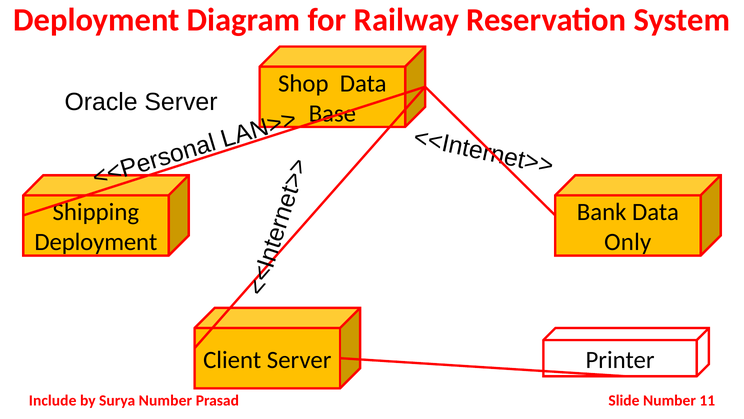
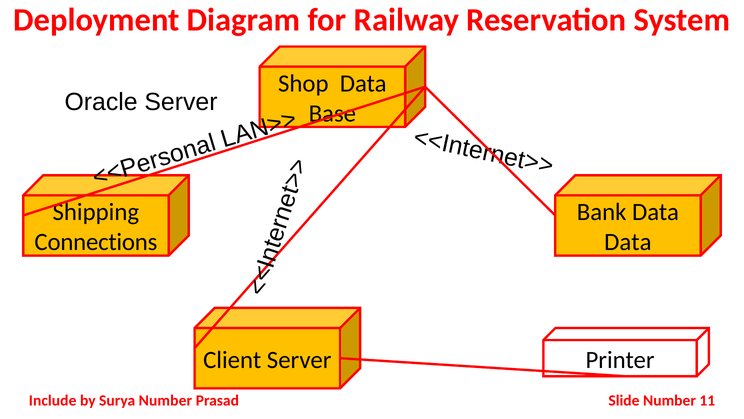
Deployment: Deployment -> Connections (96, 242)
Only: Only -> Data (628, 242)
